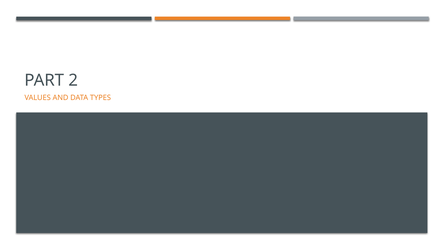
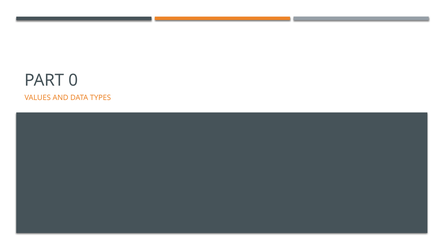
2: 2 -> 0 (73, 81)
